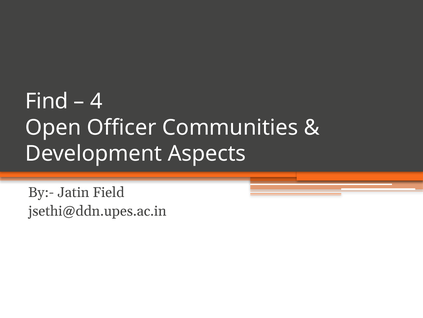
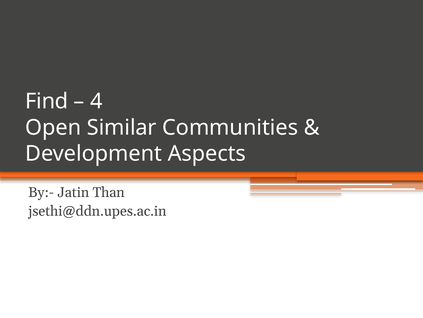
Officer: Officer -> Similar (122, 127)
Field: Field -> Than (109, 192)
